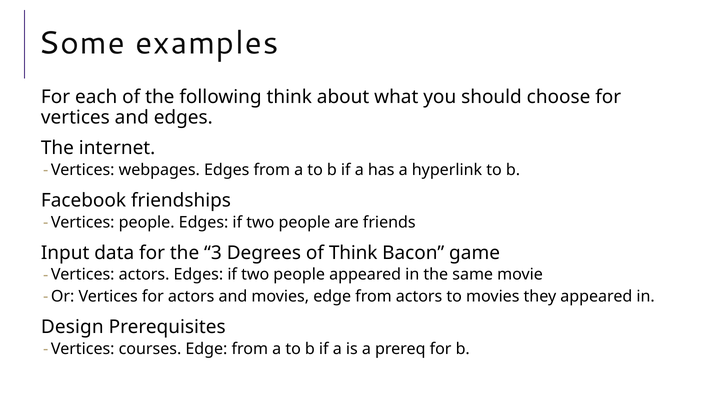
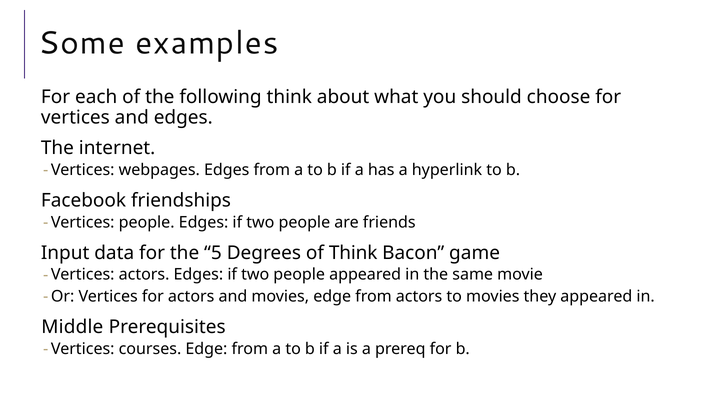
3: 3 -> 5 (213, 253)
Design: Design -> Middle (72, 327)
